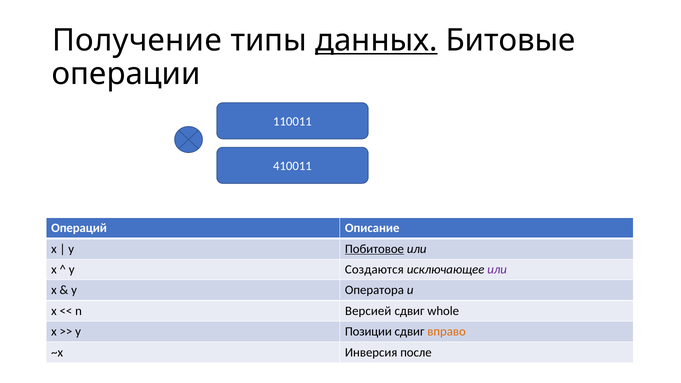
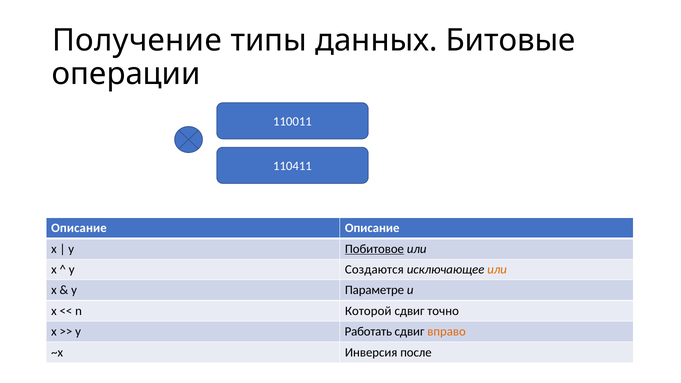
данных underline: present -> none (376, 40)
410011: 410011 -> 110411 (292, 166)
Операций: Операций -> Описание (79, 228)
или colour: purple -> orange (497, 270)
Оператора: Оператора -> Параметре (374, 290)
Версией: Версией -> Которой (368, 311)
whole: whole -> точно (443, 311)
Позиции: Позиции -> Работать (368, 332)
